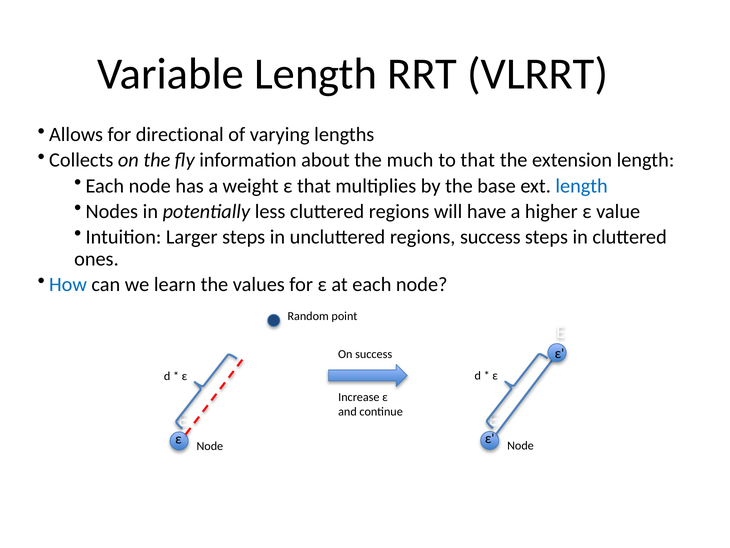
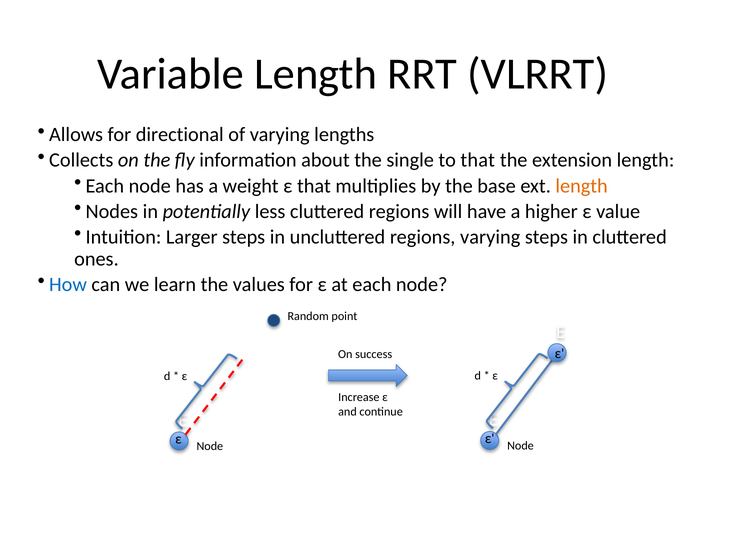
much: much -> single (410, 160)
length colour: blue -> orange (582, 186)
regions success: success -> varying (490, 237)
